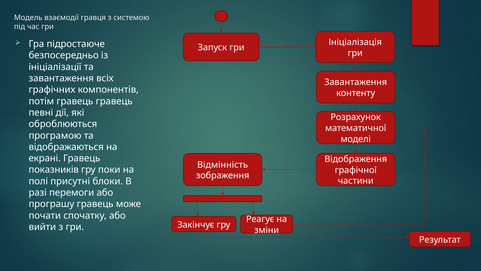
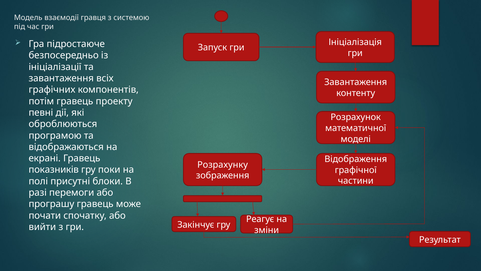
гравець гравець: гравець -> проекту (114, 101)
Відмінність: Відмінність -> Розрахунку (223, 164)
